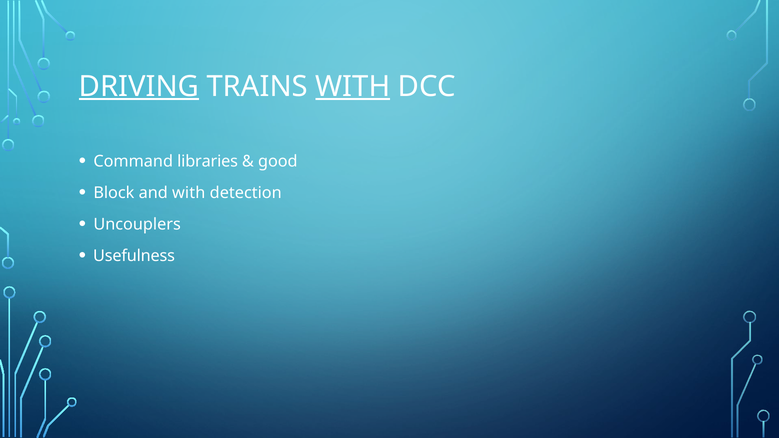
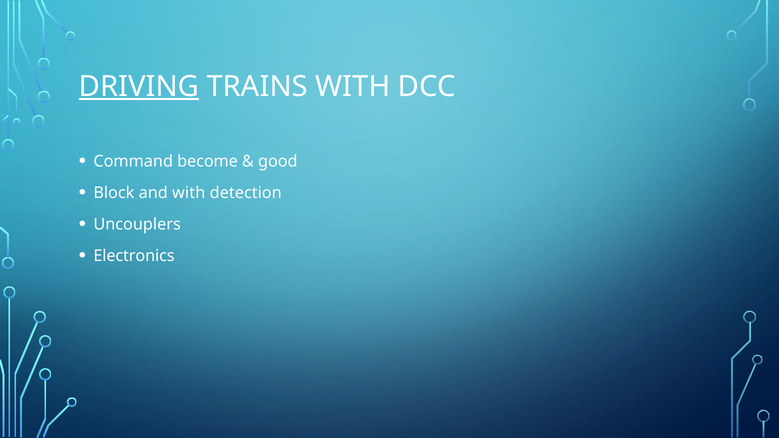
WITH underline: present -> none (353, 87)
libraries: libraries -> become (208, 161)
Usefulness: Usefulness -> Electronics (134, 256)
